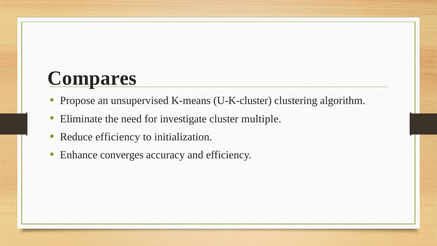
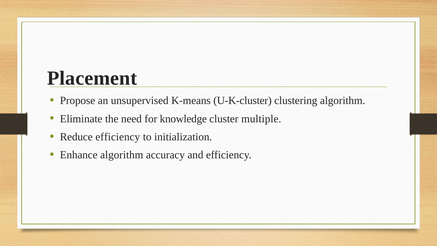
Compares: Compares -> Placement (92, 78)
investigate: investigate -> knowledge (183, 119)
Enhance converges: converges -> algorithm (122, 155)
